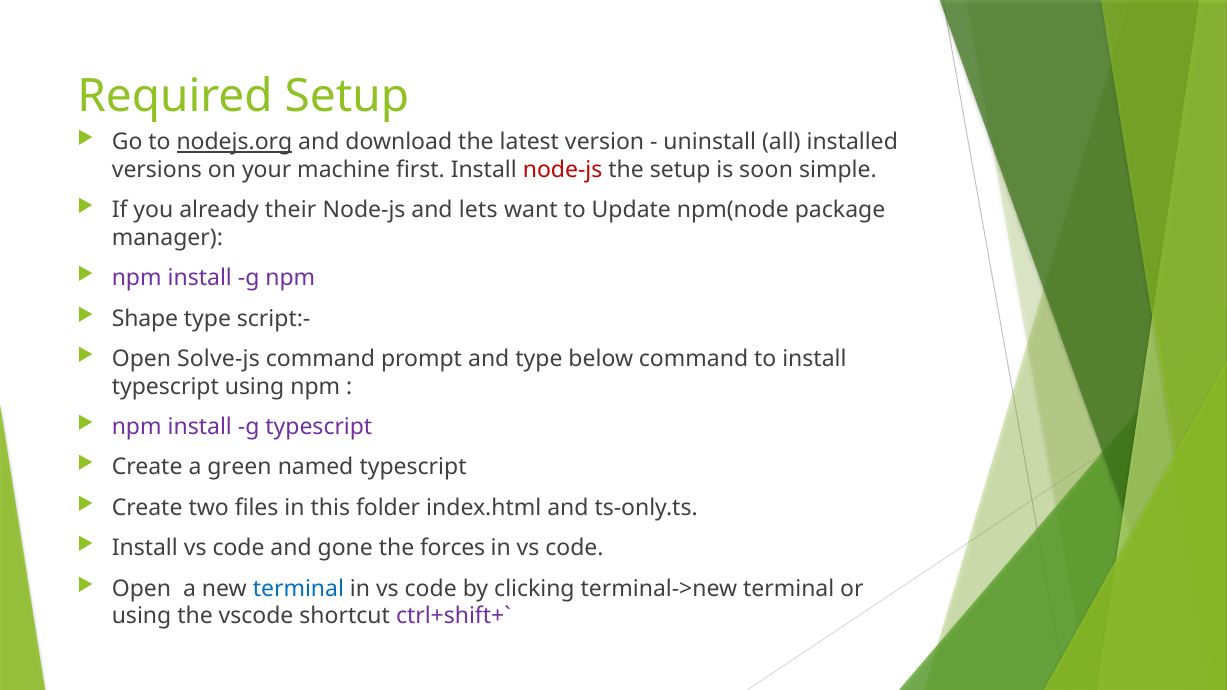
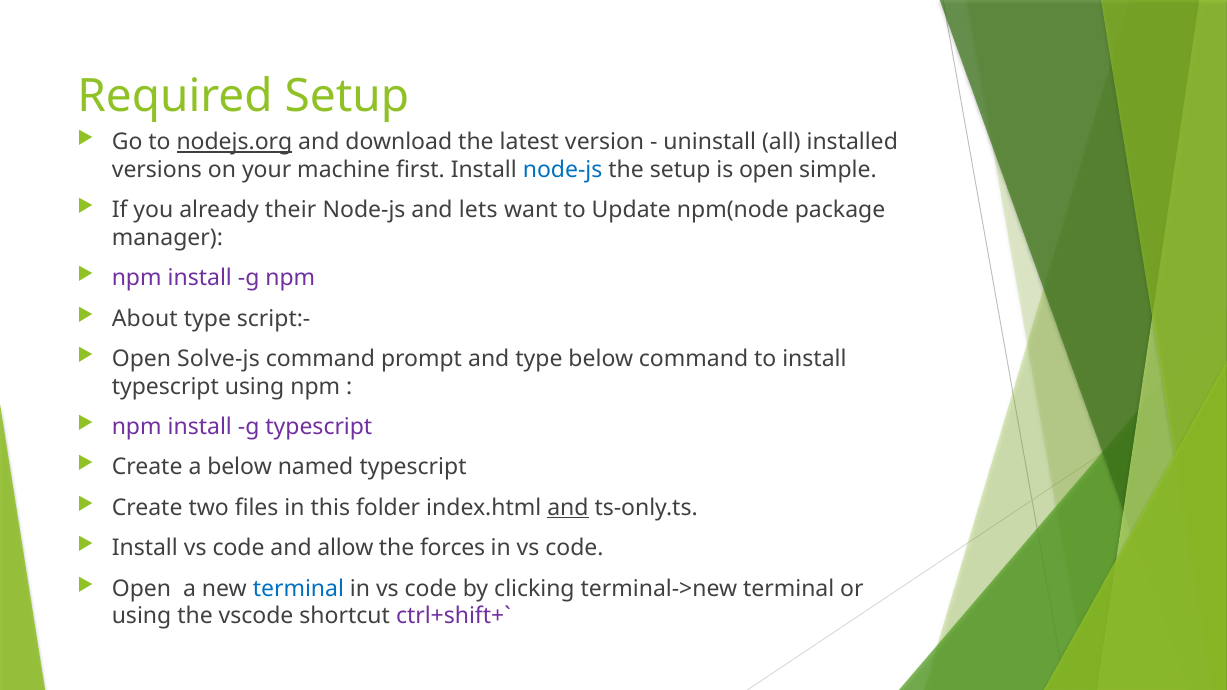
node-js colour: red -> blue (563, 170)
is soon: soon -> open (766, 170)
Shape: Shape -> About (145, 319)
a green: green -> below (240, 467)
and underline: none -> present (568, 508)
gone: gone -> allow (345, 548)
